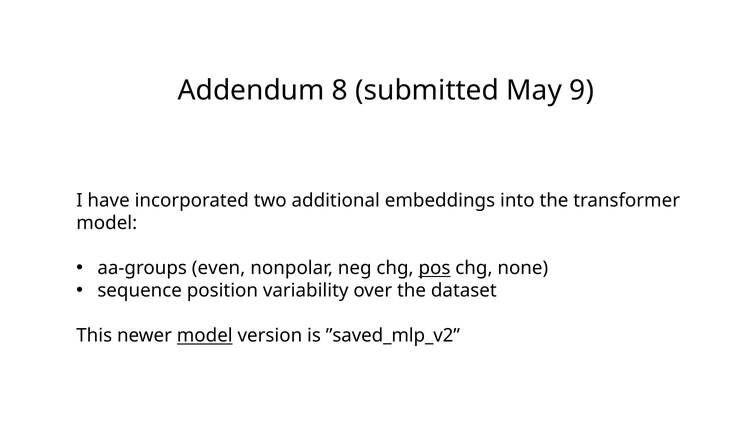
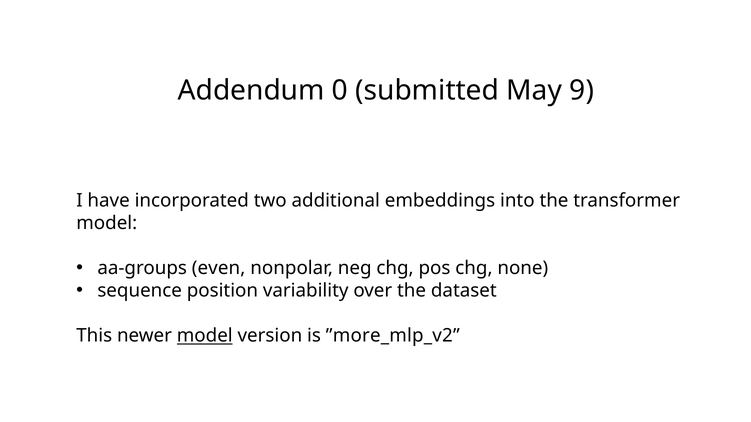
8: 8 -> 0 (340, 91)
pos underline: present -> none (434, 269)
”saved_mlp_v2: ”saved_mlp_v2 -> ”more_mlp_v2 (393, 336)
